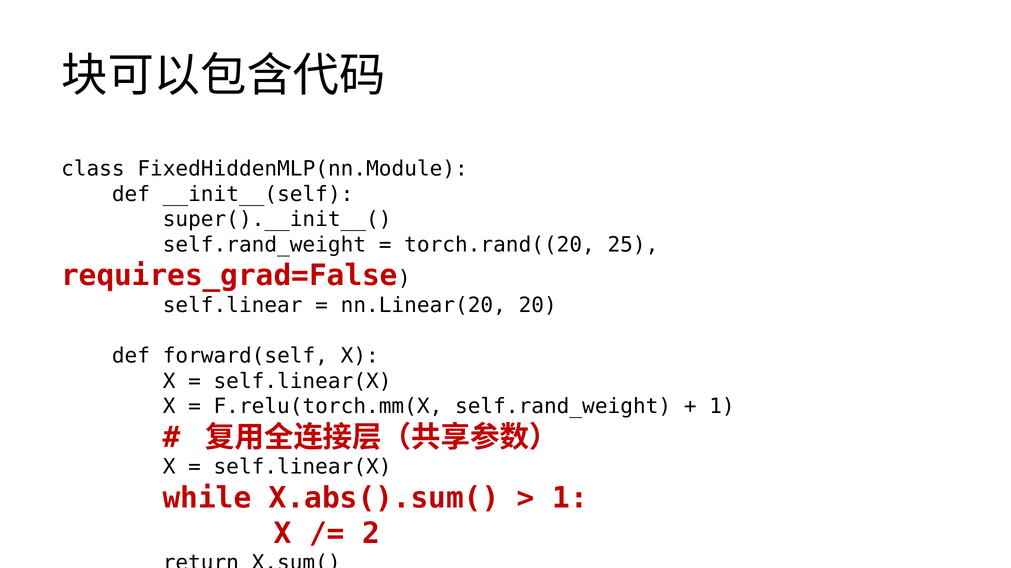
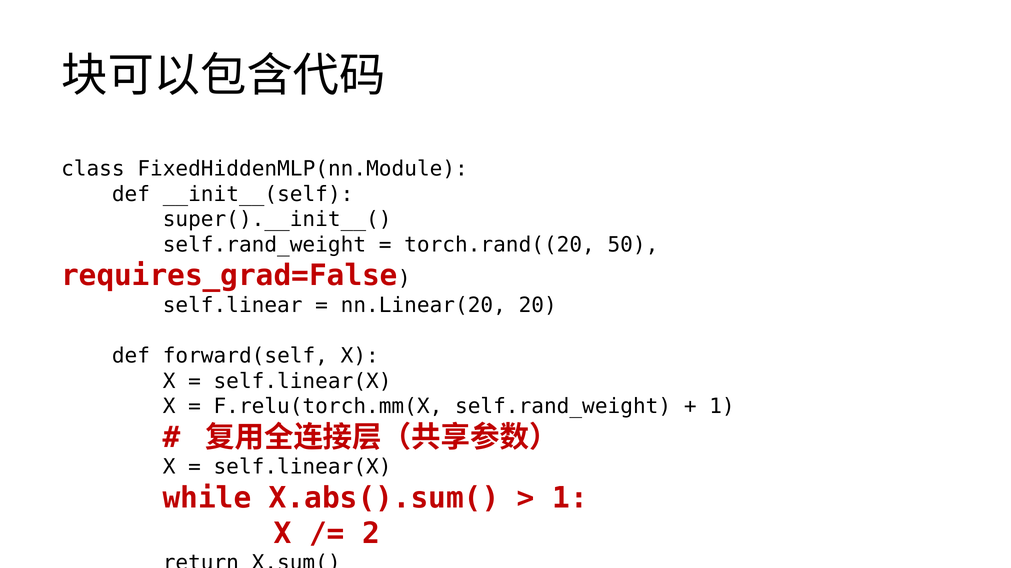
25: 25 -> 50 (633, 245)
